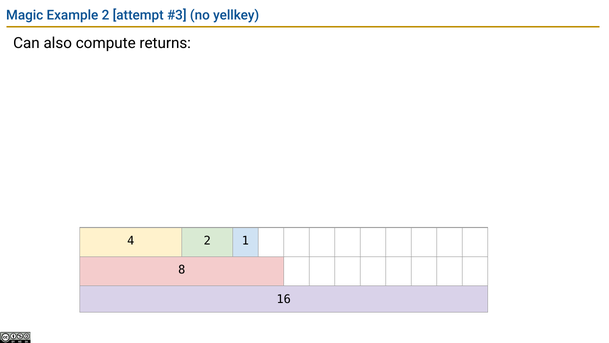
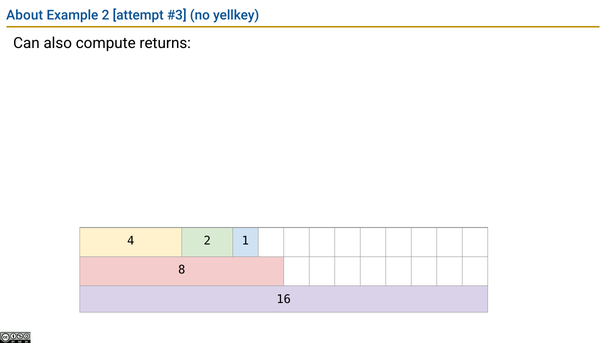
Magic: Magic -> About (25, 15)
